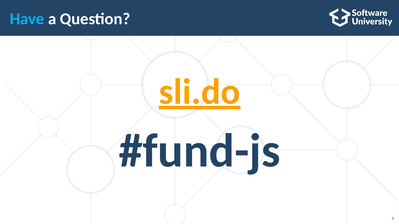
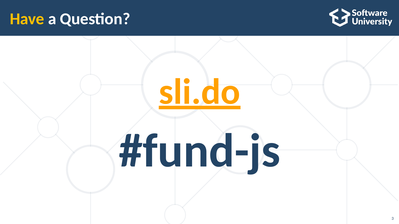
Have colour: light blue -> yellow (27, 19)
